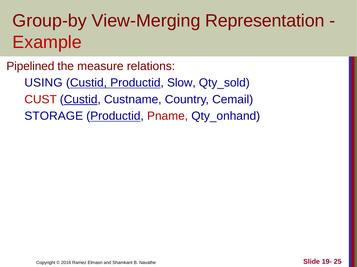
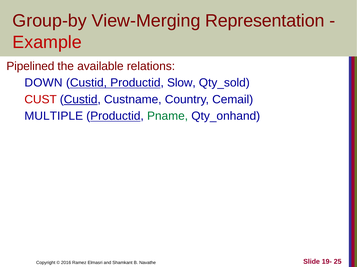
measure: measure -> available (100, 66)
USING: USING -> DOWN (44, 83)
STORAGE: STORAGE -> MULTIPLE (54, 116)
Pname colour: red -> green (168, 116)
